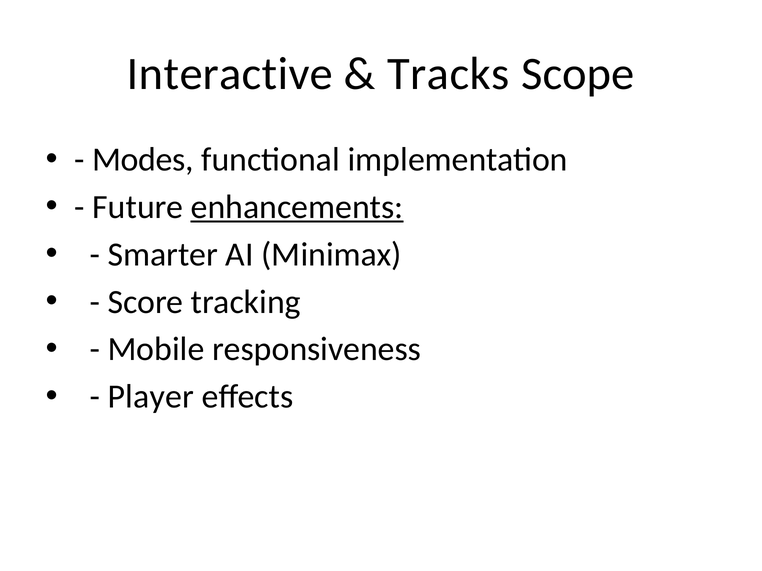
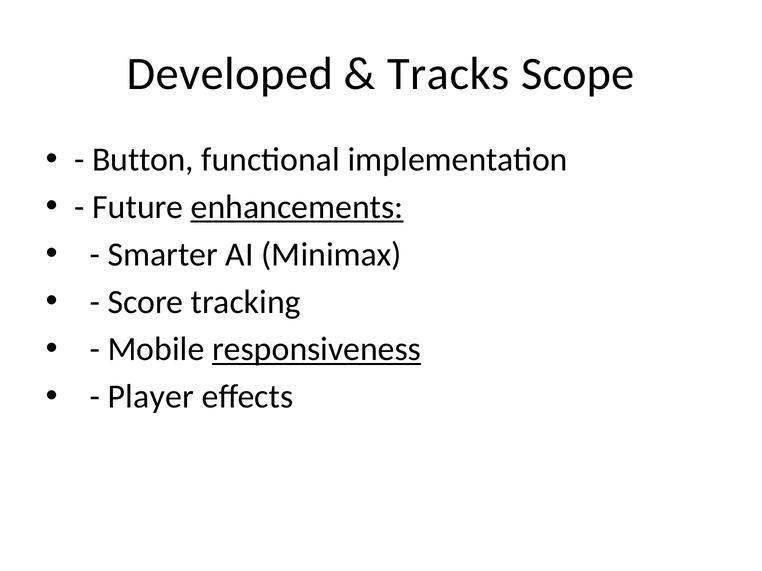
Interactive: Interactive -> Developed (230, 74)
Modes: Modes -> Button (143, 160)
responsiveness underline: none -> present (317, 350)
